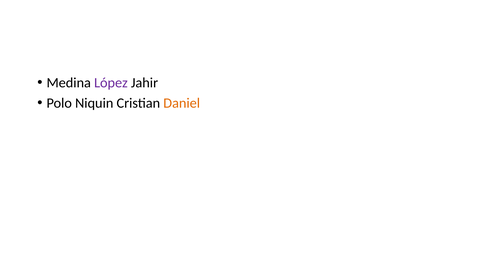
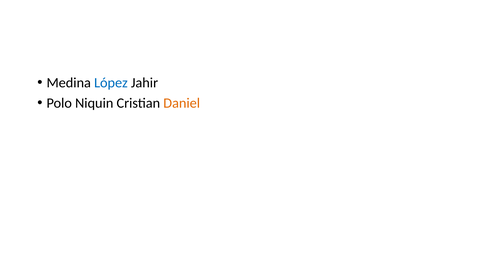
López colour: purple -> blue (111, 83)
